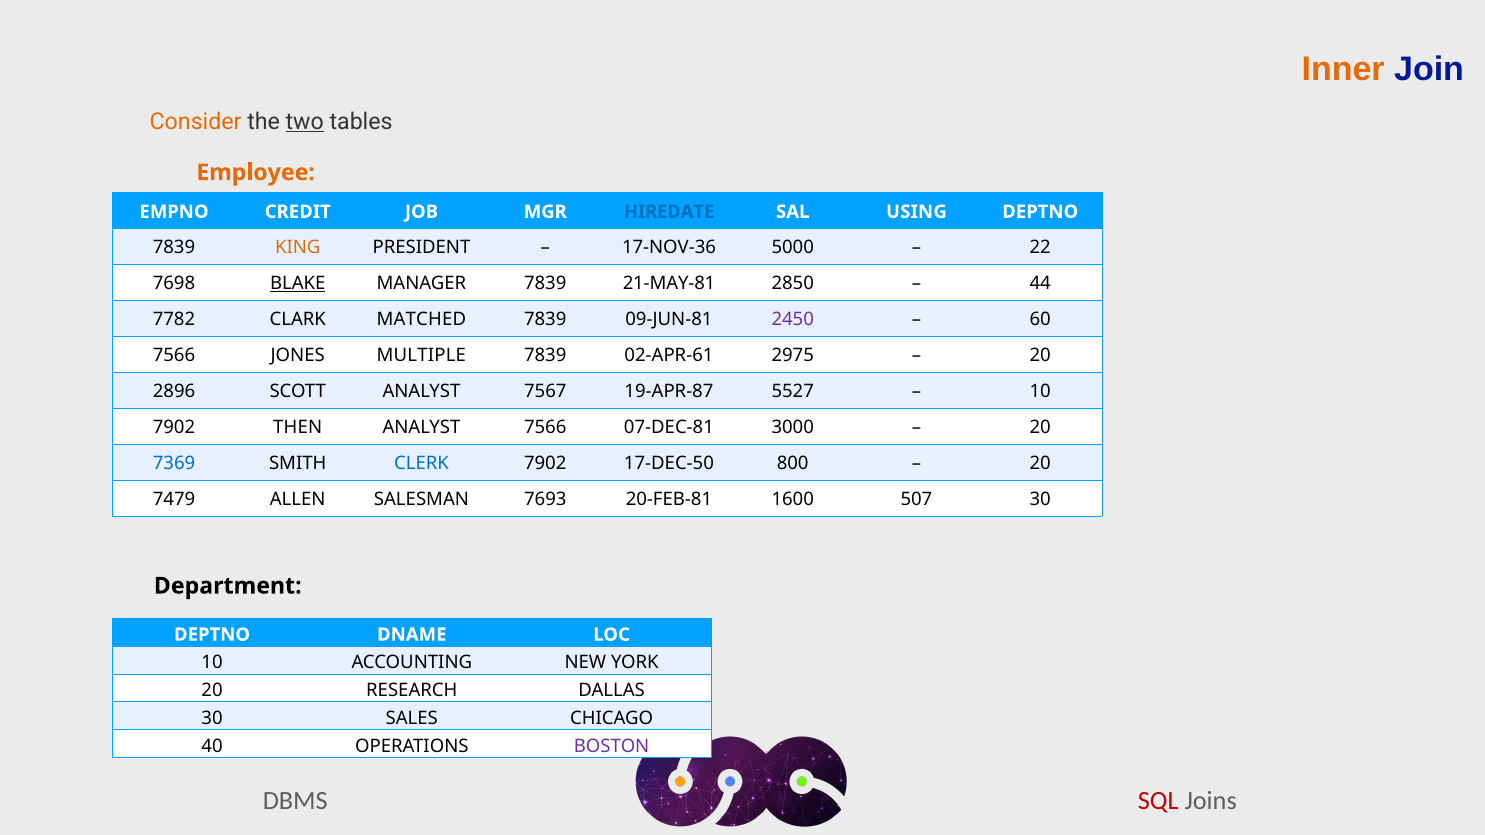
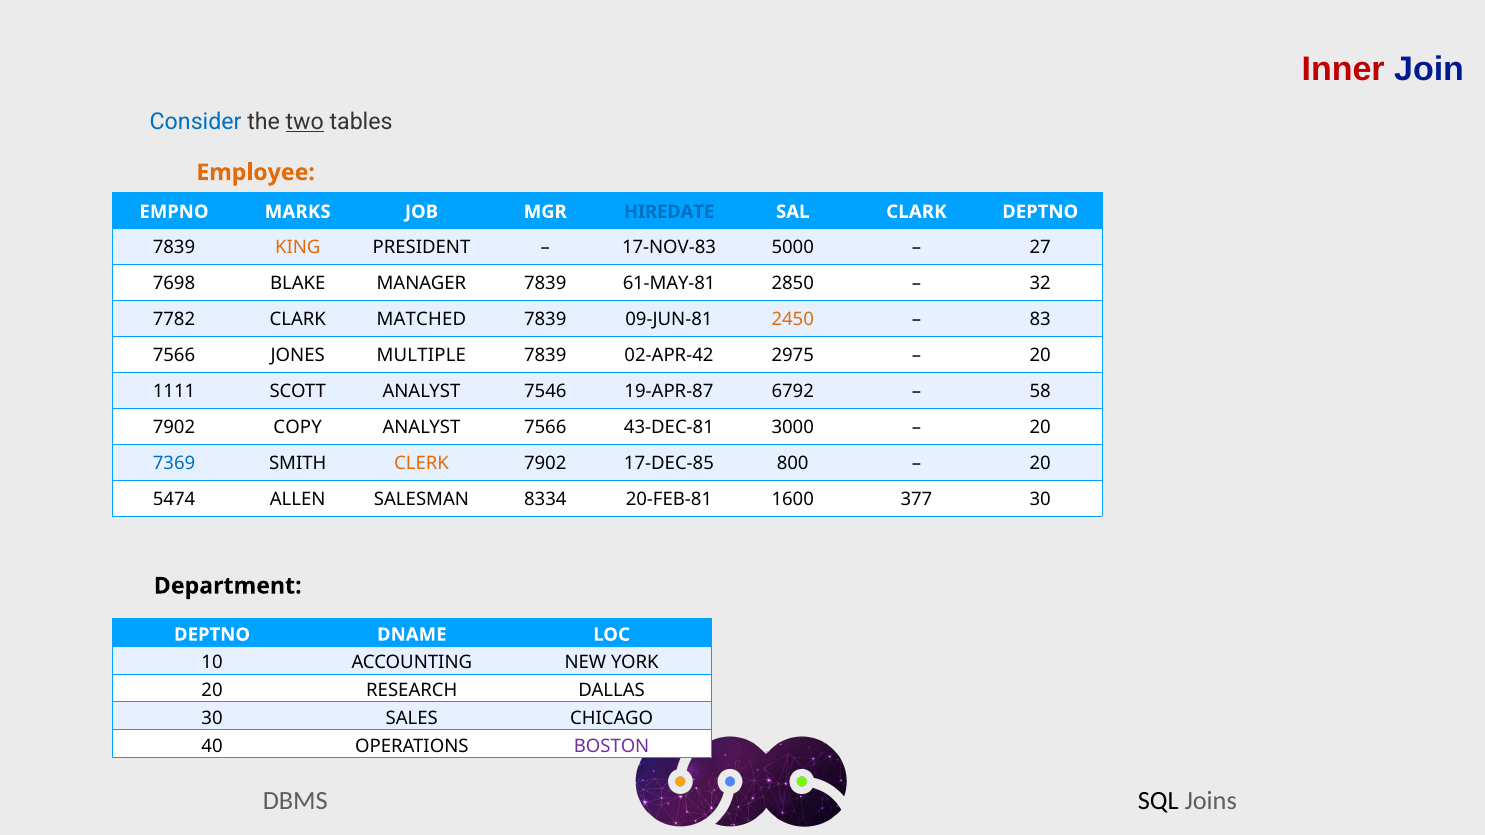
Inner colour: orange -> red (1343, 69)
Consider colour: orange -> blue (196, 121)
CREDIT: CREDIT -> MARKS (298, 212)
SAL USING: USING -> CLARK (916, 212)
17-NOV-36: 17-NOV-36 -> 17-NOV-83 (669, 248)
22: 22 -> 27 (1040, 248)
BLAKE underline: present -> none (298, 284)
21-MAY-81: 21-MAY-81 -> 61-MAY-81 (669, 284)
44: 44 -> 32 (1040, 284)
2450 colour: purple -> orange (793, 320)
60: 60 -> 83 (1040, 320)
02-APR-61: 02-APR-61 -> 02-APR-42 (669, 356)
2896: 2896 -> 1111 (174, 392)
7567: 7567 -> 7546 (545, 392)
5527: 5527 -> 6792 (793, 392)
10: 10 -> 58 (1040, 392)
THEN: THEN -> COPY (298, 428)
07-DEC-81: 07-DEC-81 -> 43-DEC-81 (669, 428)
CLERK colour: blue -> orange (421, 463)
17-DEC-50: 17-DEC-50 -> 17-DEC-85 (669, 463)
7479: 7479 -> 5474 (174, 499)
7693: 7693 -> 8334 (545, 499)
507: 507 -> 377 (916, 499)
SQL colour: red -> black (1158, 802)
